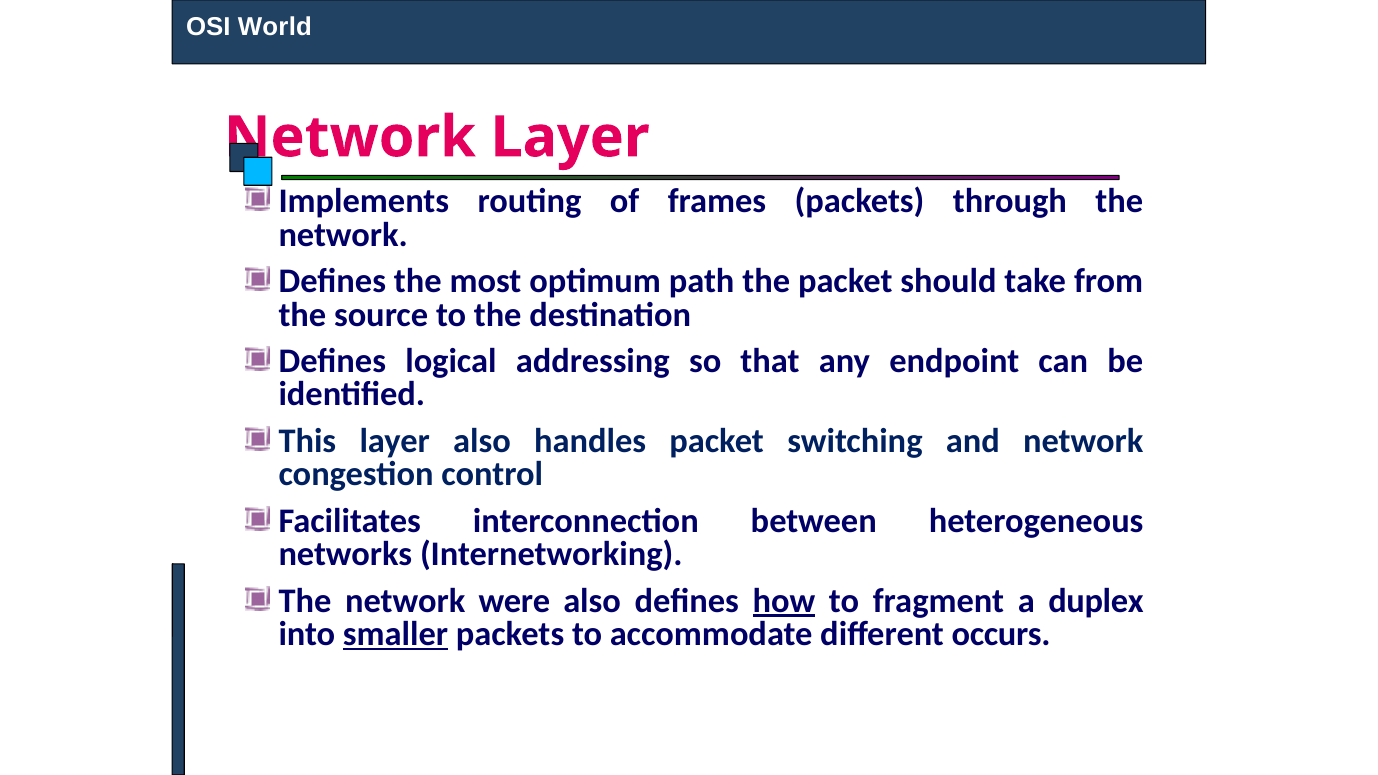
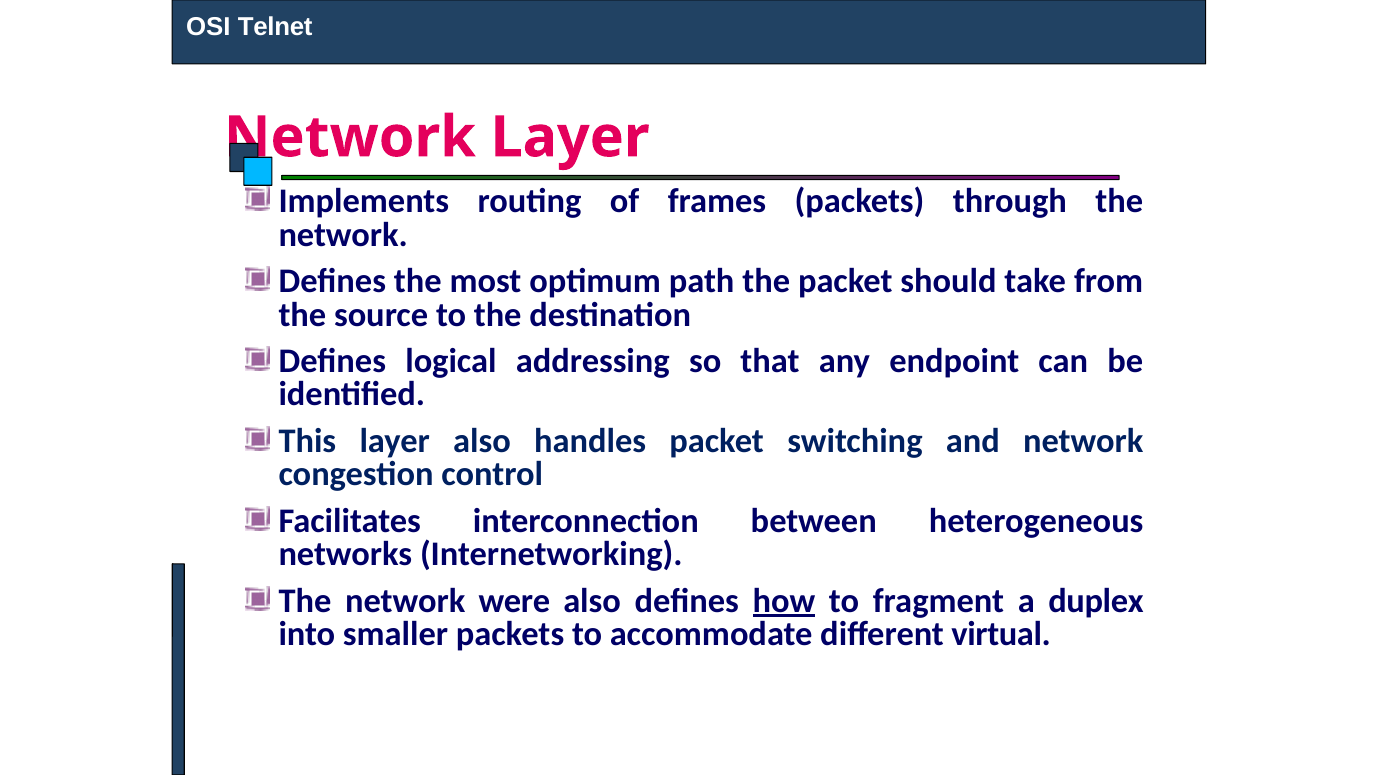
World: World -> Telnet (275, 27)
smaller underline: present -> none (396, 634)
occurs: occurs -> virtual (1001, 634)
